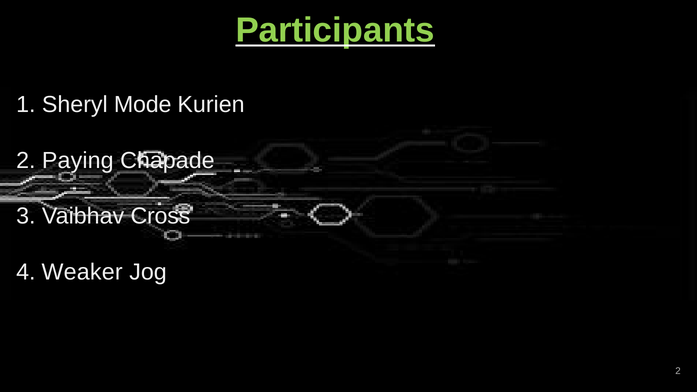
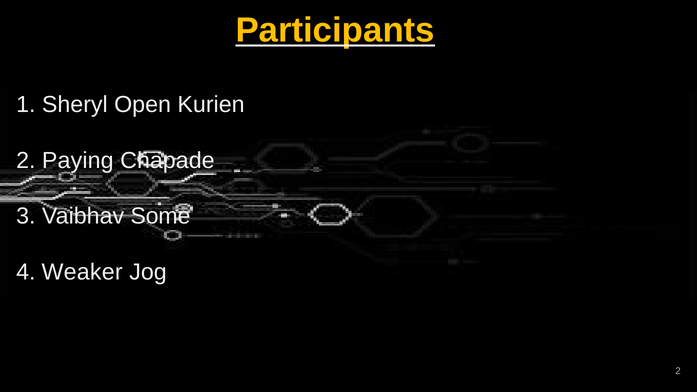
Participants colour: light green -> yellow (335, 30)
Mode: Mode -> Open (143, 105)
Cross: Cross -> Some (160, 216)
